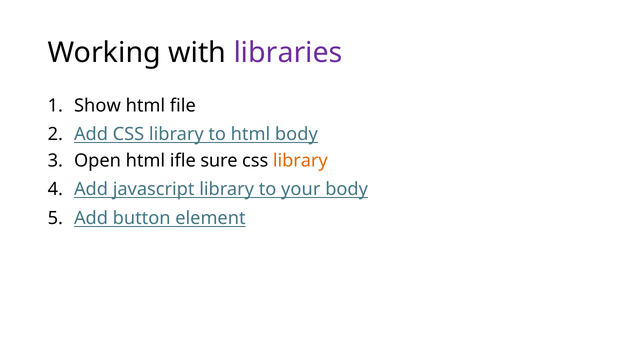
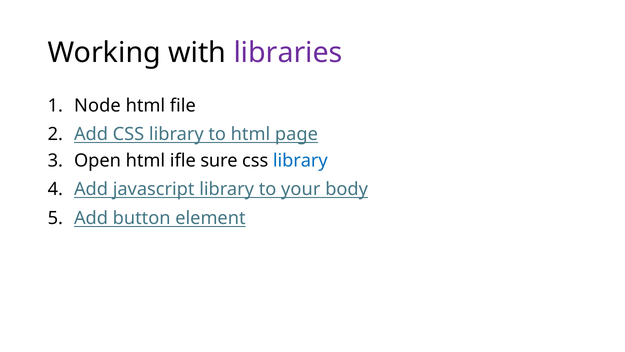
Show: Show -> Node (97, 106)
html body: body -> page (296, 134)
library colour: orange -> blue (300, 161)
